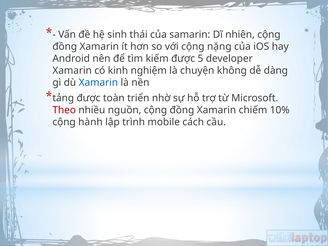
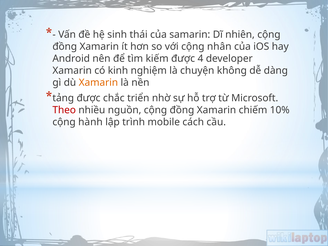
nặng: nặng -> nhân (219, 47)
5: 5 -> 4 (200, 59)
Xamarin colour: blue -> orange (98, 83)
toàn: toàn -> chắc (114, 98)
